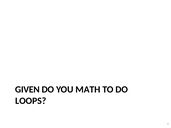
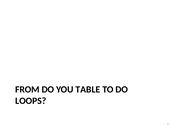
GIVEN: GIVEN -> FROM (27, 90)
MATH: MATH -> TABLE (88, 90)
